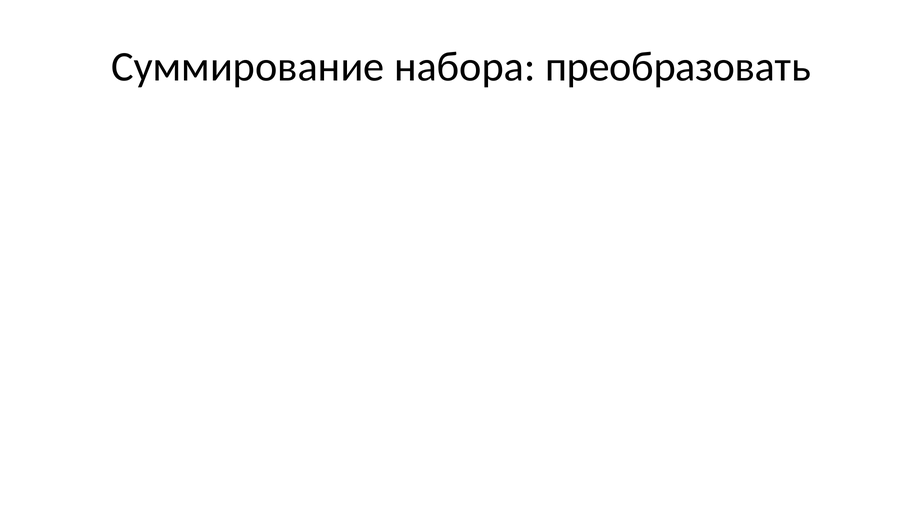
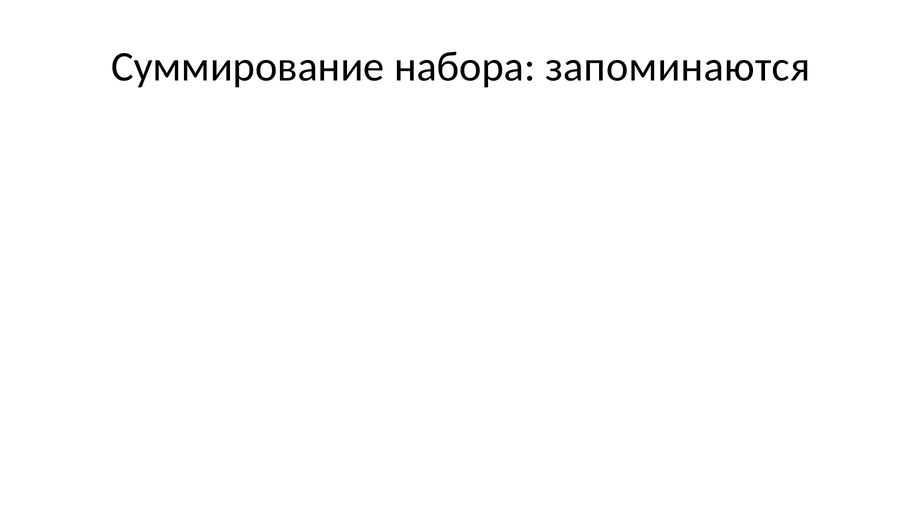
преобразовать: преобразовать -> запоминаются (678, 67)
